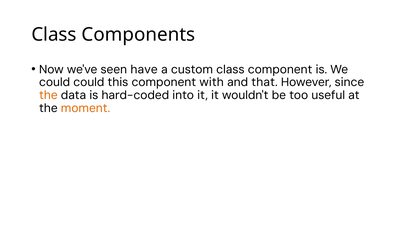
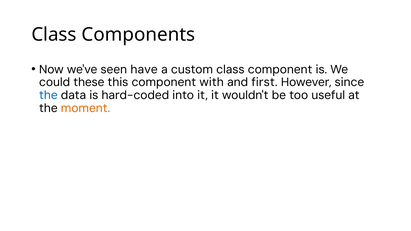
could could: could -> these (89, 82)
that: that -> first (264, 82)
the colour: orange -> blue (48, 95)
